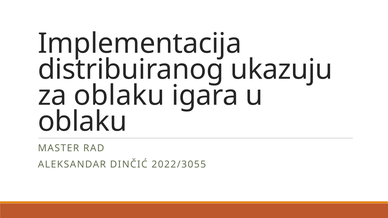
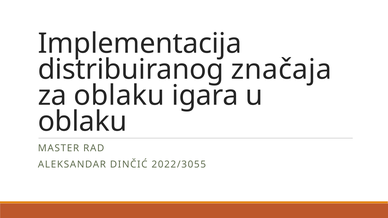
ukazuju: ukazuju -> značaja (281, 70)
